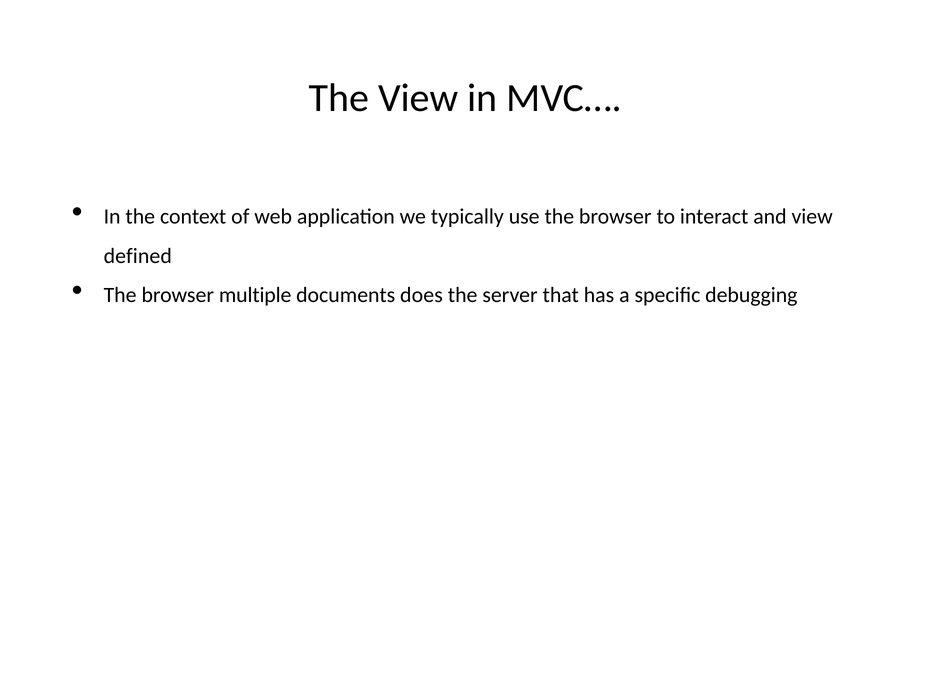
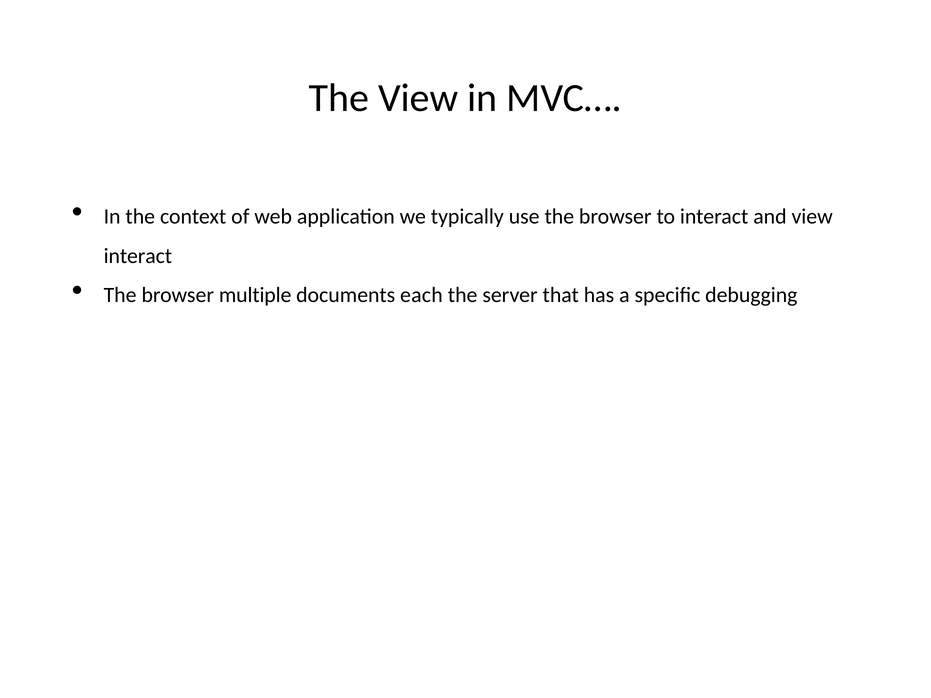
defined: defined -> interact (138, 256)
does: does -> each (421, 295)
